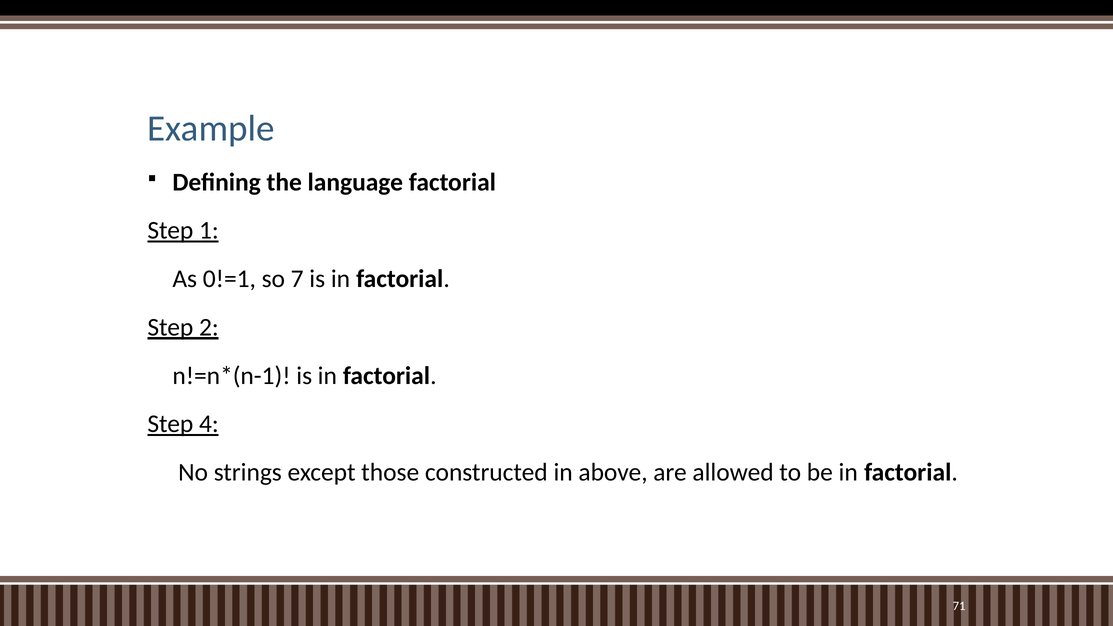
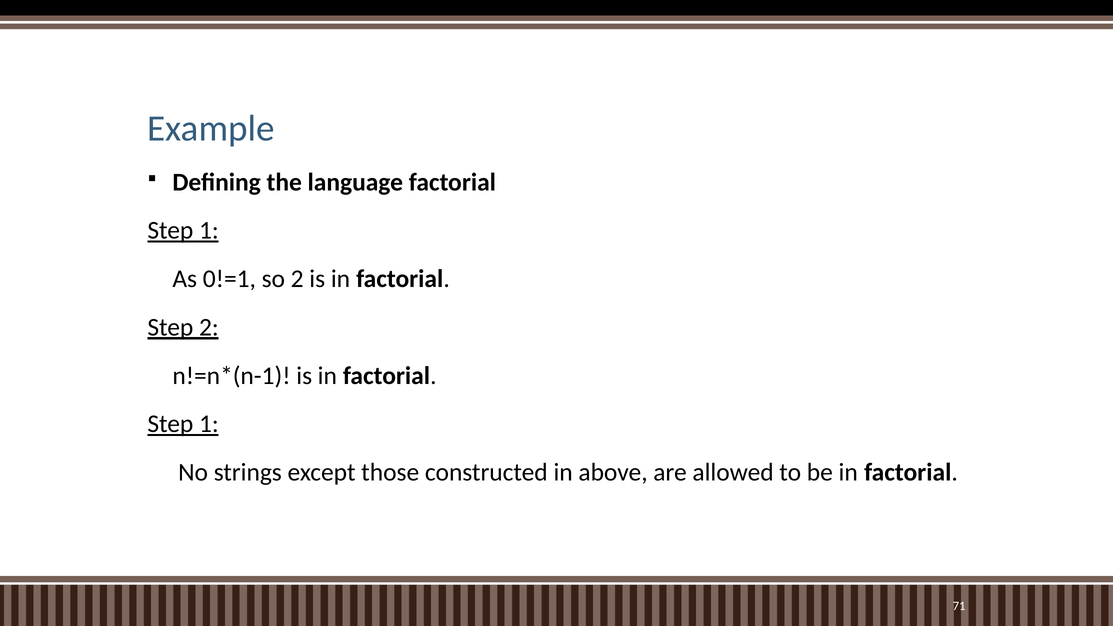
so 7: 7 -> 2 (297, 279)
4: 4 -> 1 (209, 424)
